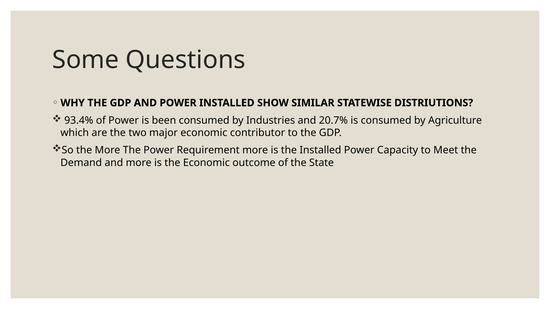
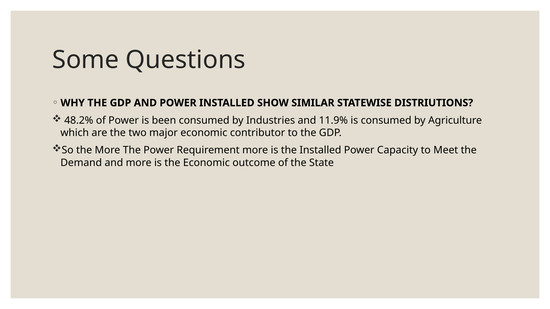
93.4%: 93.4% -> 48.2% (79, 121)
20.7%: 20.7% -> 11.9% (333, 121)
